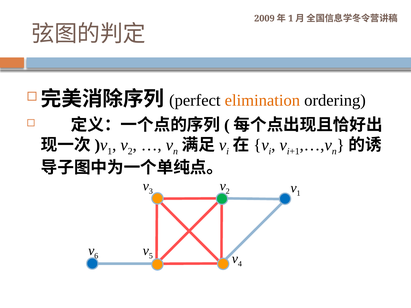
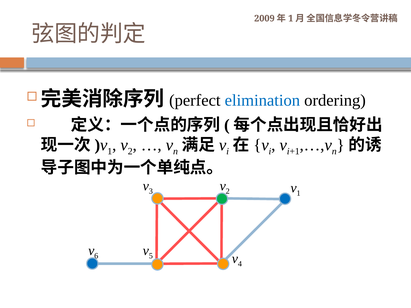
elimination colour: orange -> blue (262, 101)
